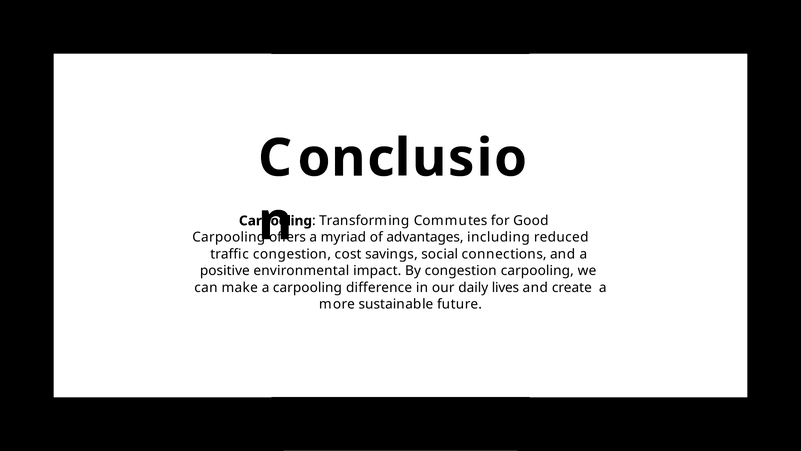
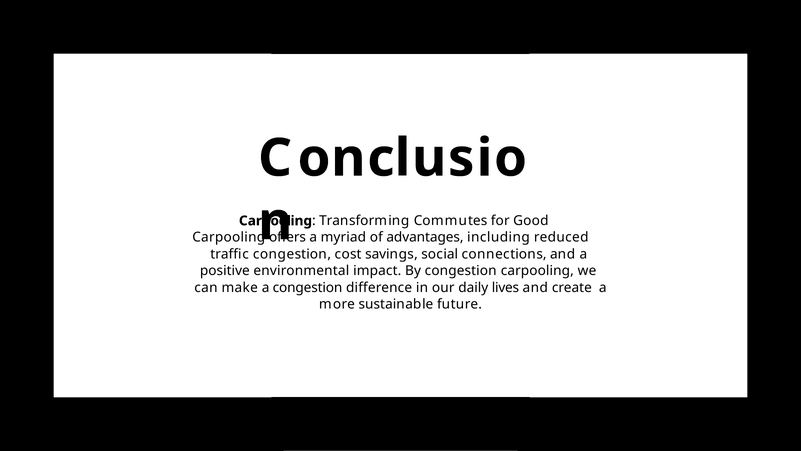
a carpooling: carpooling -> congestion (308, 287)
